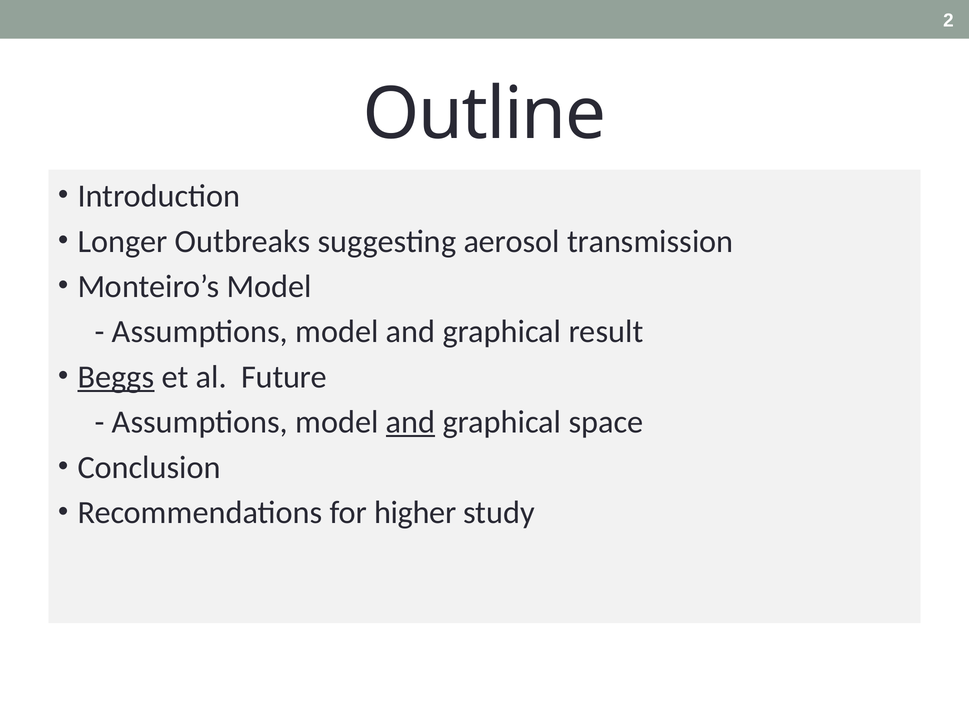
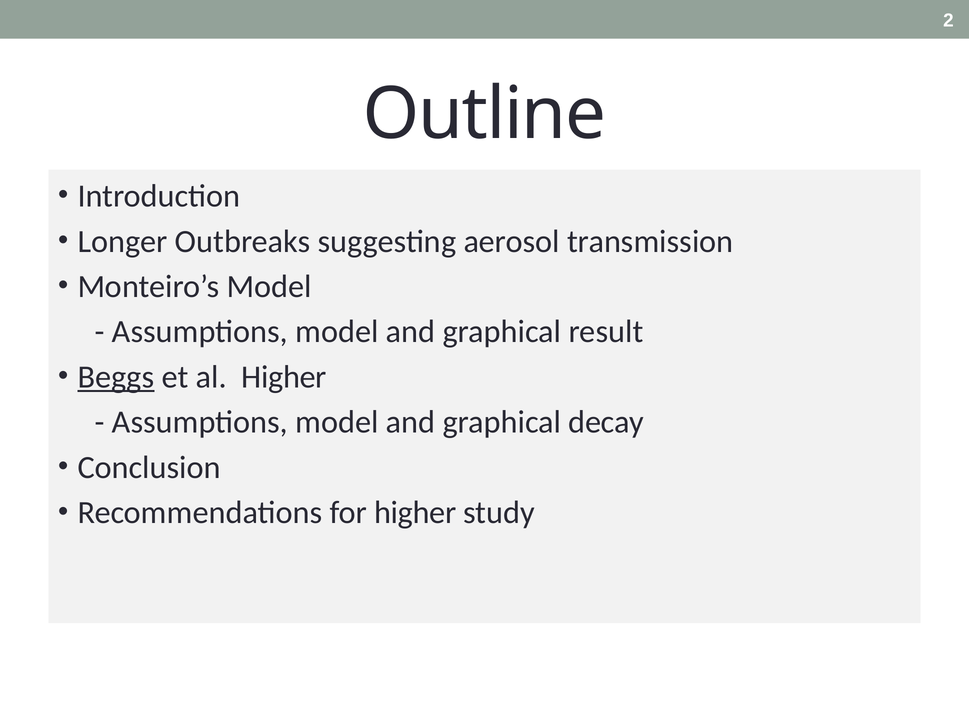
al Future: Future -> Higher (284, 377)
and underline: present -> none (411, 422)
space: space -> decay (606, 422)
